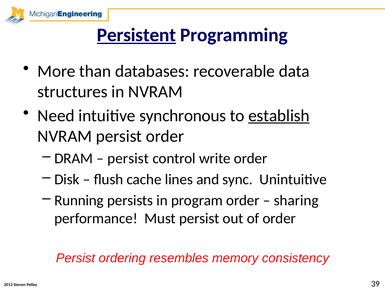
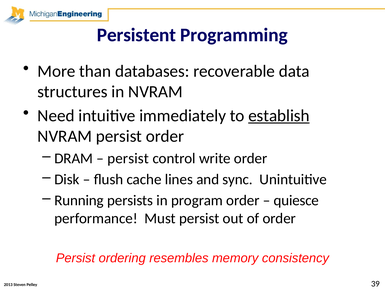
Persistent underline: present -> none (136, 35)
synchronous: synchronous -> immediately (183, 116)
sharing: sharing -> quiesce (296, 200)
